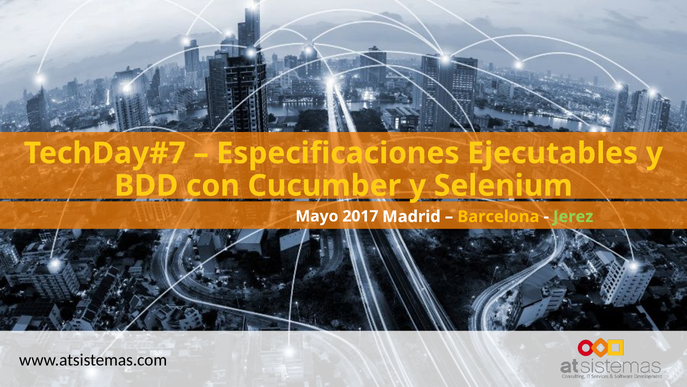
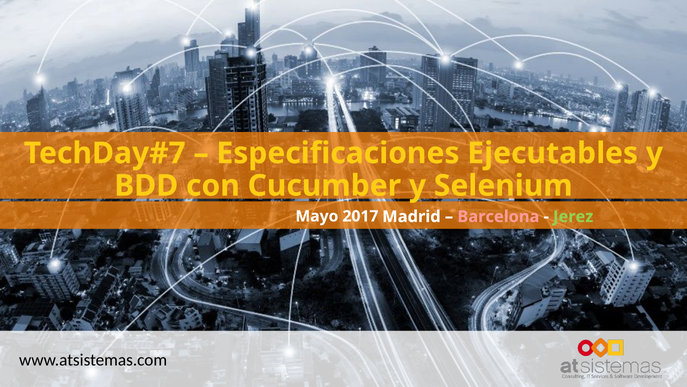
Barcelona colour: yellow -> pink (498, 216)
